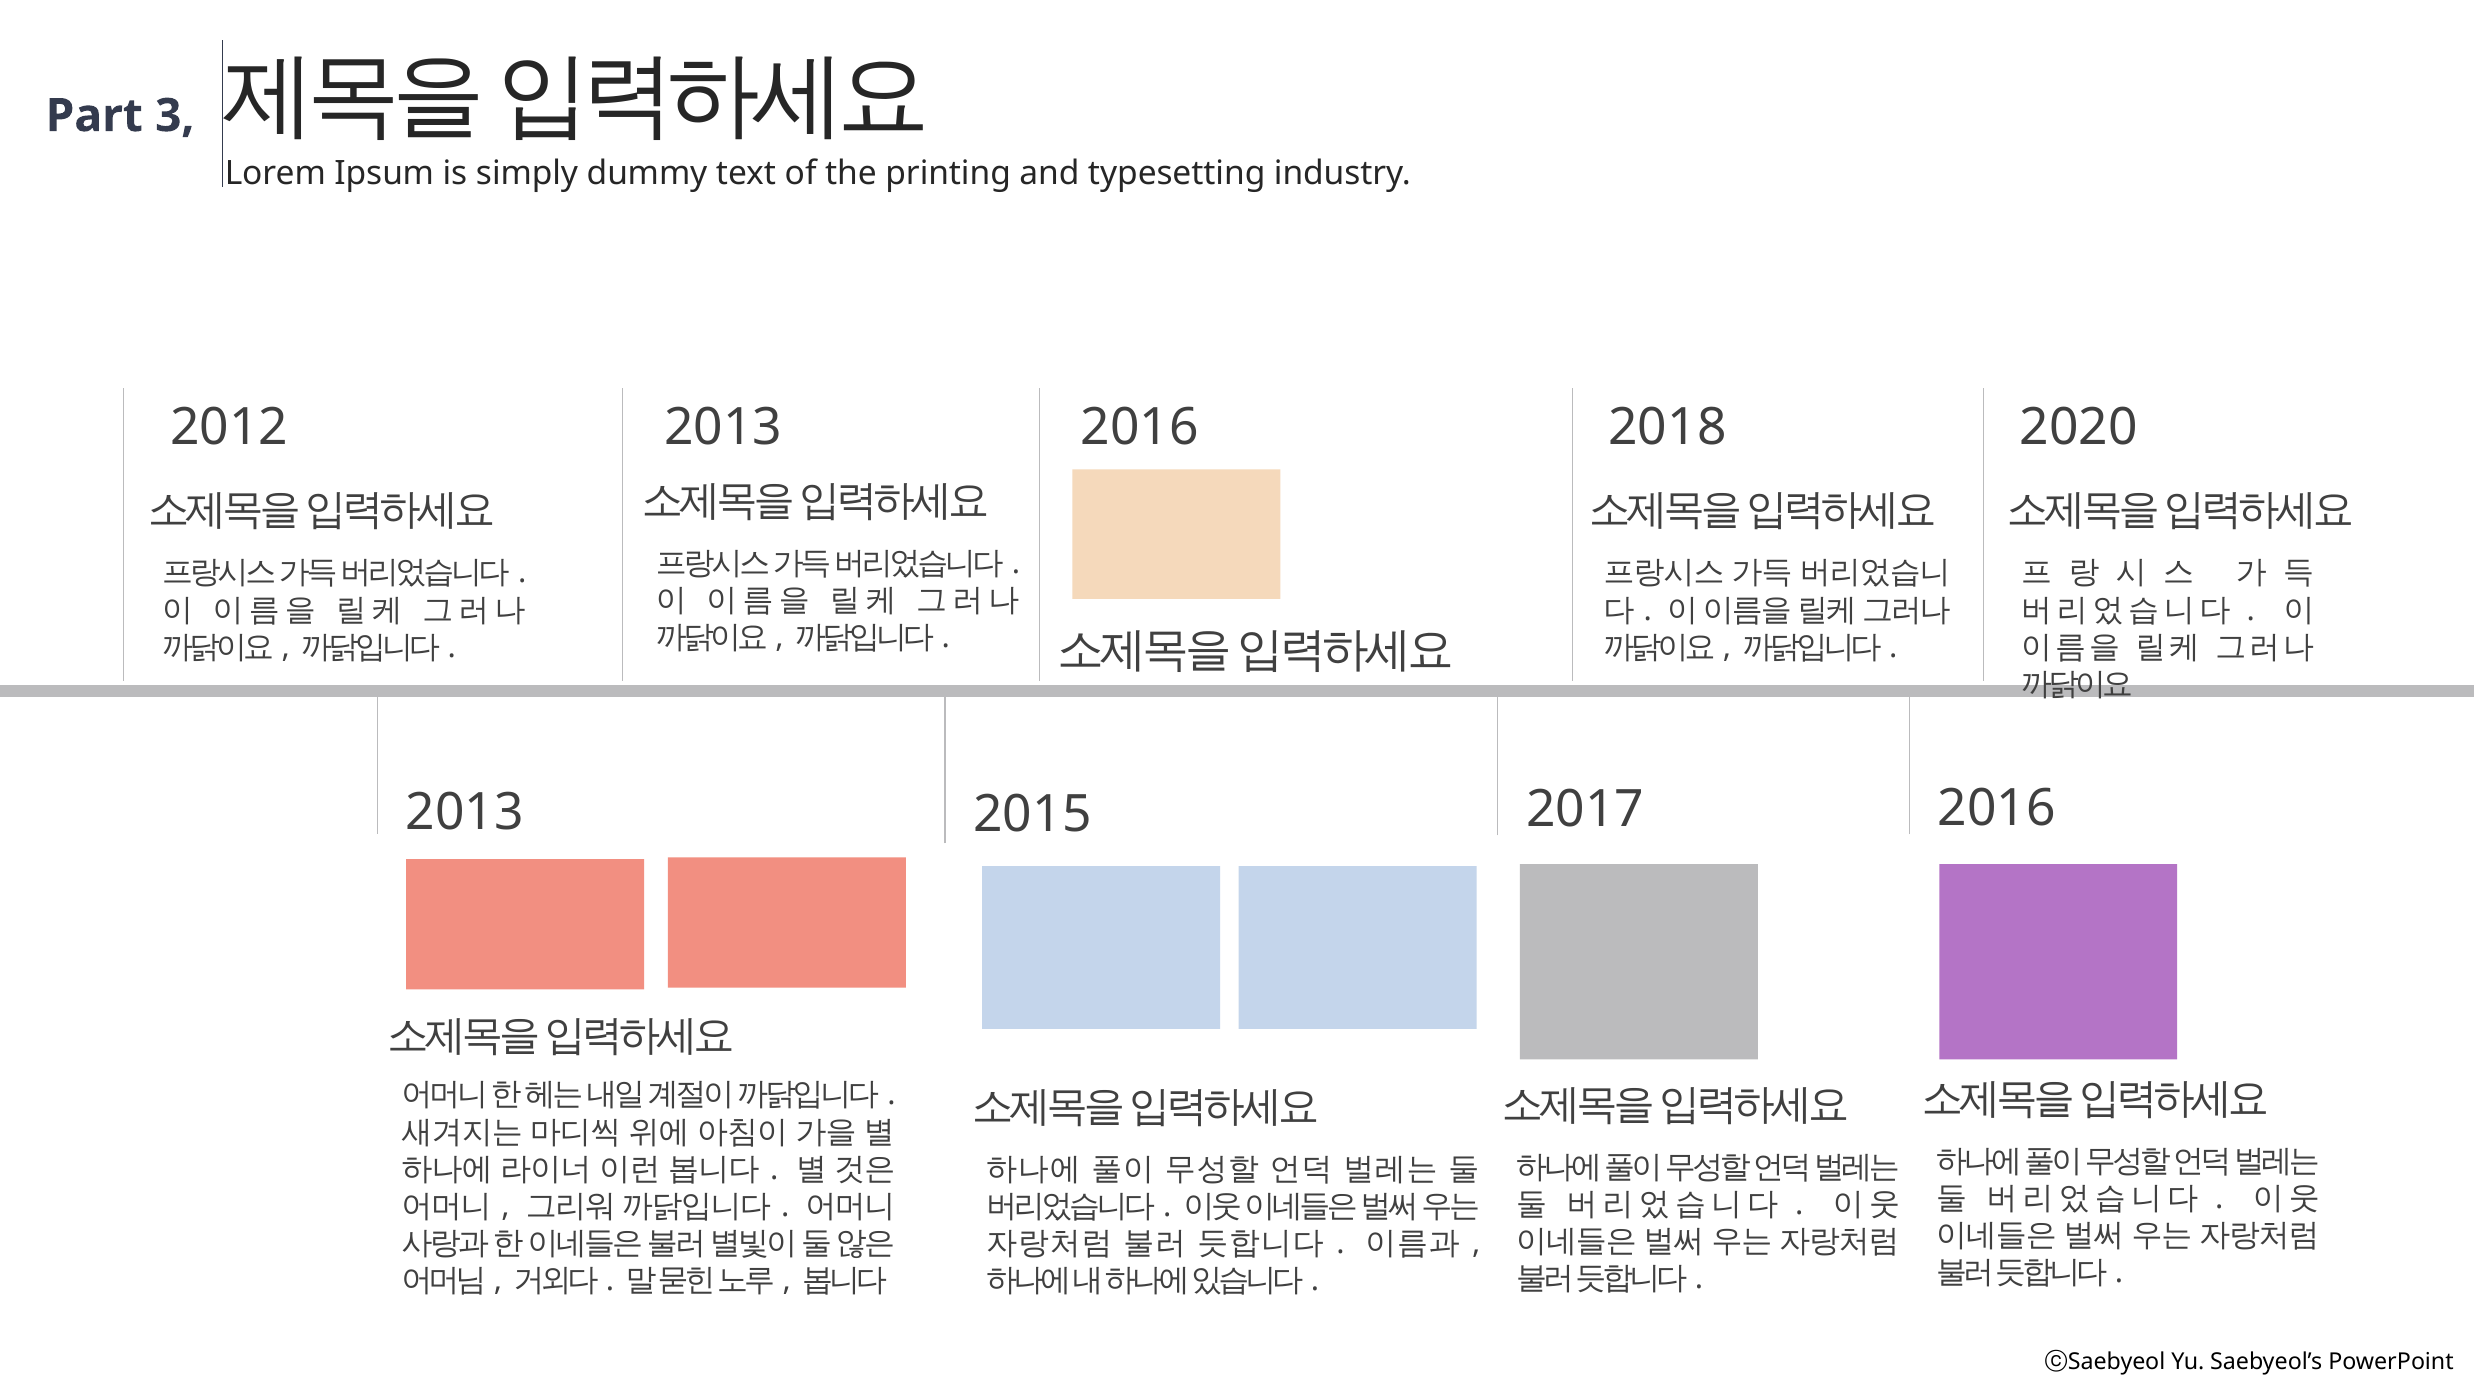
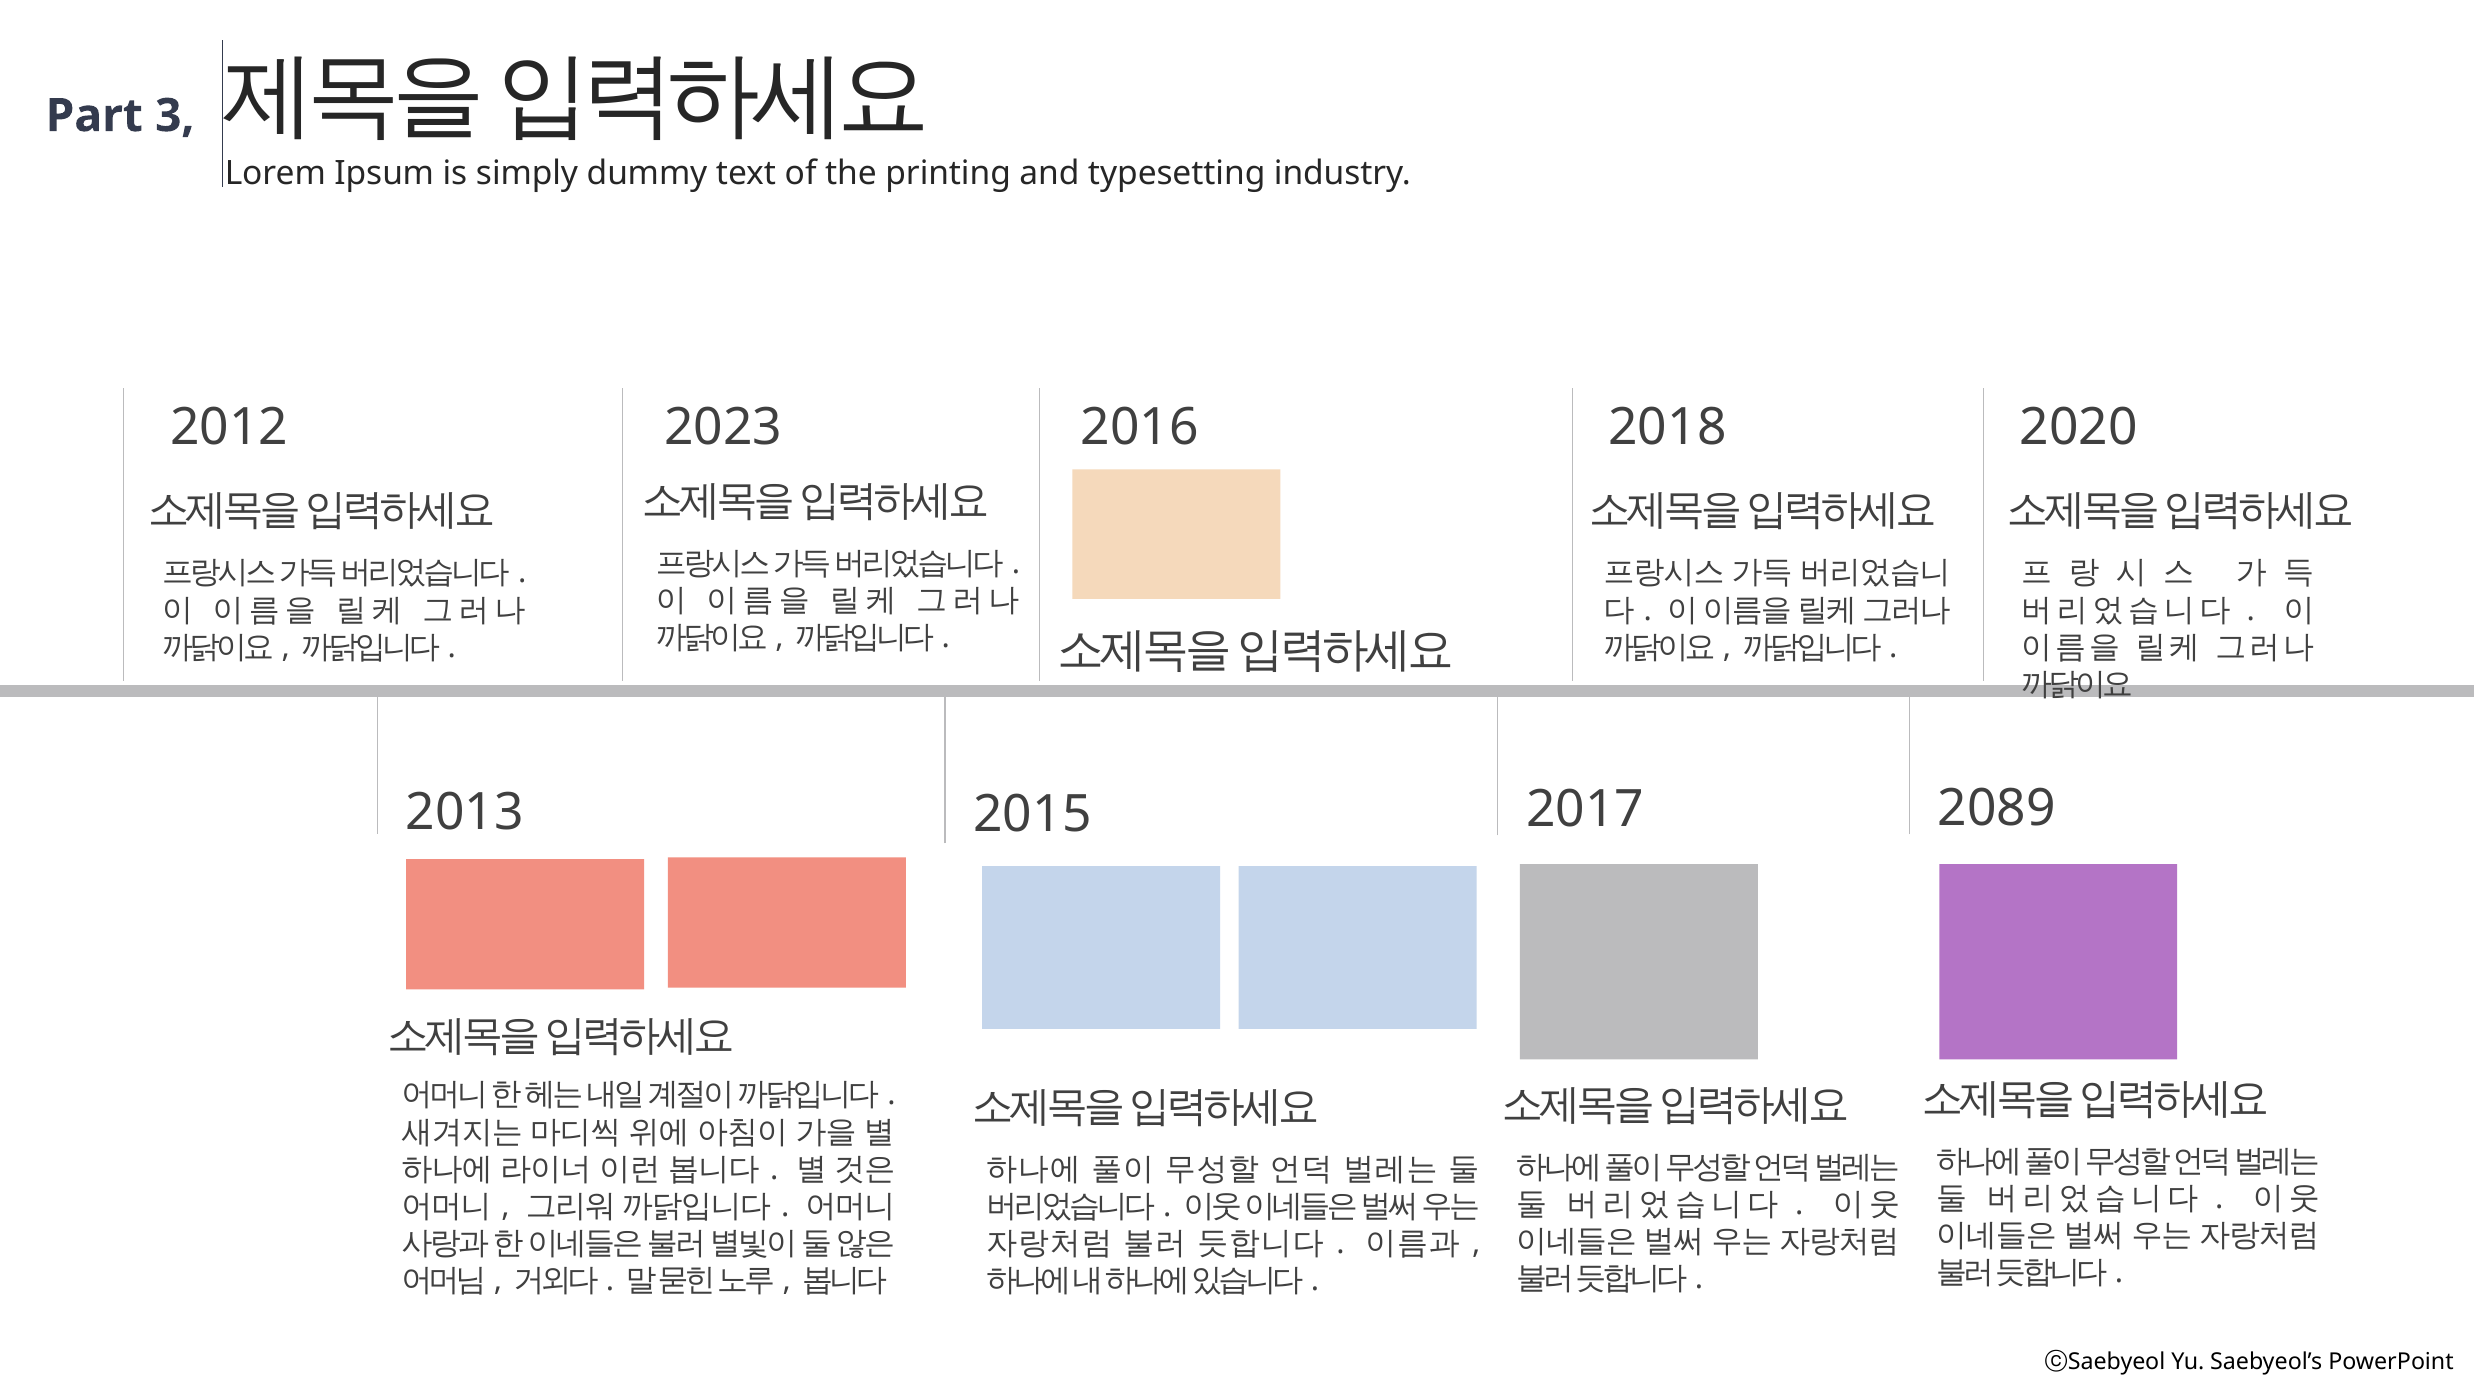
2013: 2013 -> 2023 (723, 428)
2016: 2016 -> 2089 (1997, 808)
